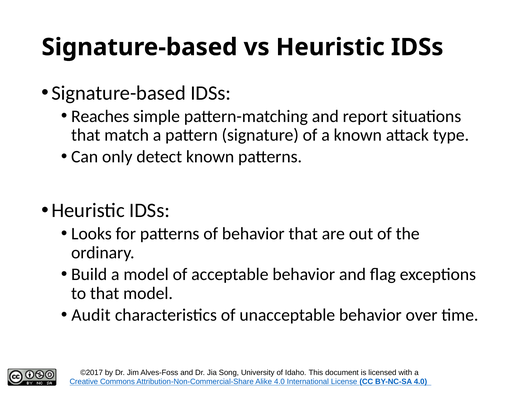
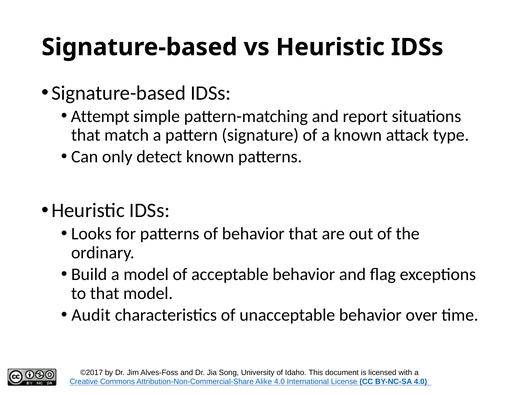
Reaches: Reaches -> Attempt (100, 116)
